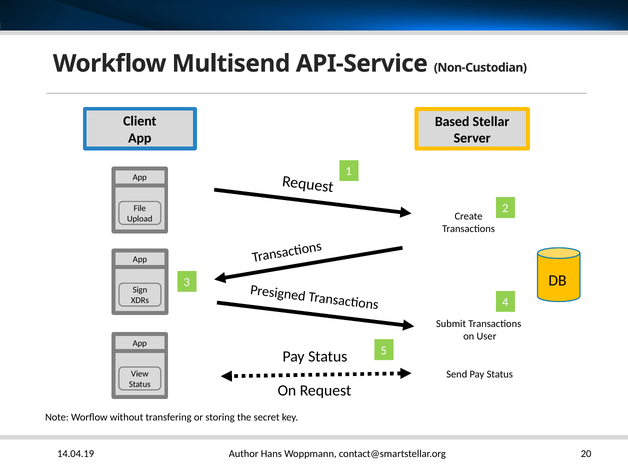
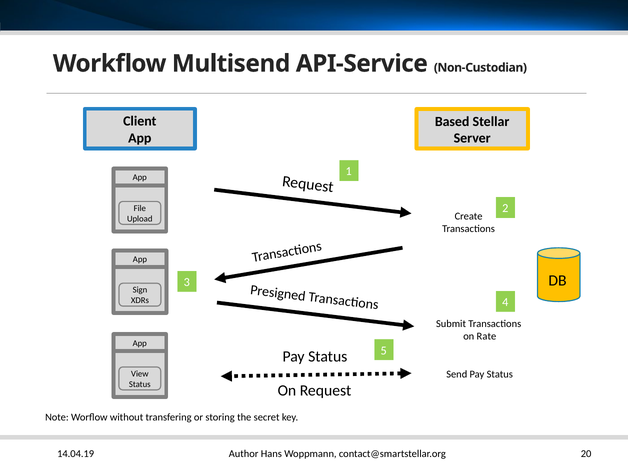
User: User -> Rate (486, 336)
